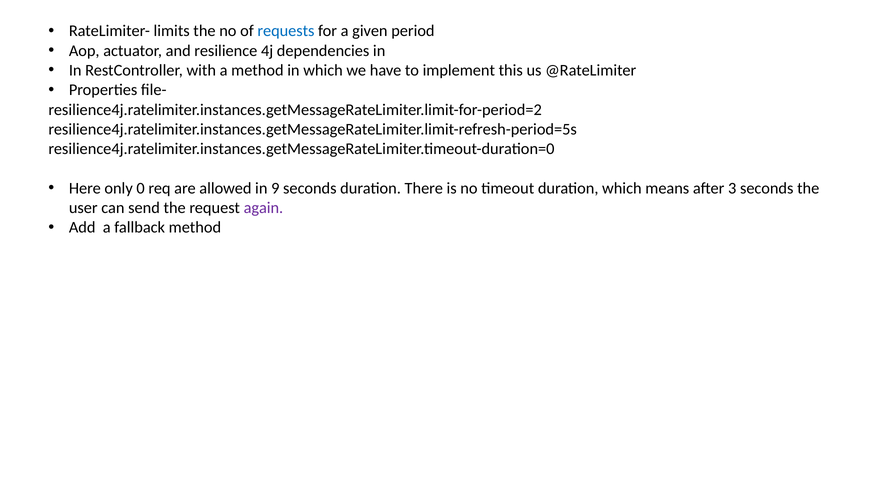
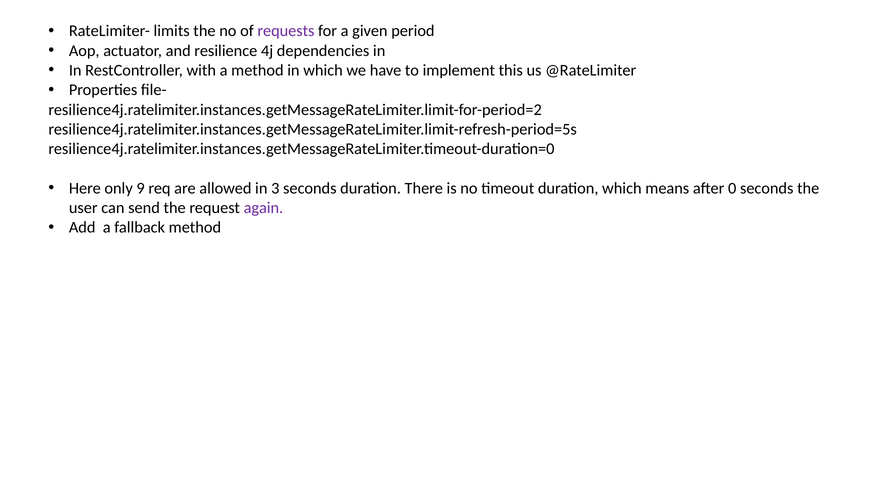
requests colour: blue -> purple (286, 31)
0: 0 -> 9 (141, 188)
9: 9 -> 3 (275, 188)
3: 3 -> 0 (732, 188)
